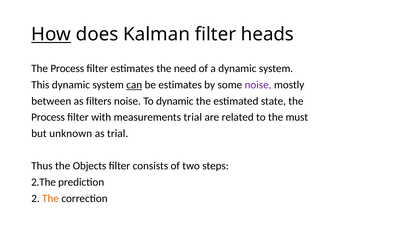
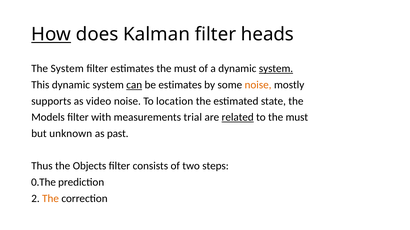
Process: Process -> System (67, 69)
estimates the need: need -> must (185, 69)
system underline: none -> present (276, 69)
noise colour: purple -> orange (258, 85)
between: between -> supports (51, 101)
filters: filters -> video (99, 101)
To dynamic: dynamic -> location (175, 101)
Process: Process -> Models (48, 118)
related underline: none -> present (238, 118)
as trial: trial -> past (118, 134)
2.The: 2.The -> 0.The (43, 183)
